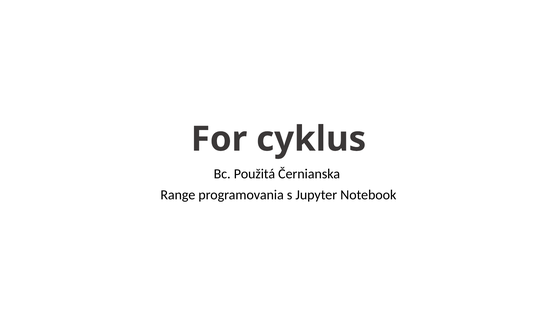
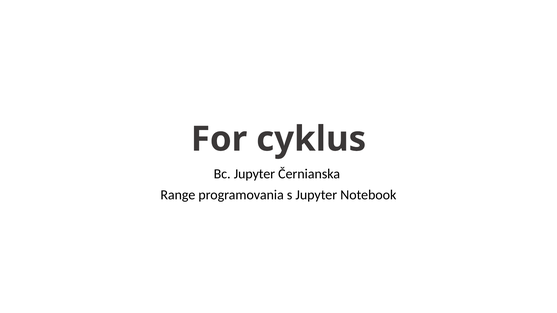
Bc Použitá: Použitá -> Jupyter (254, 174)
